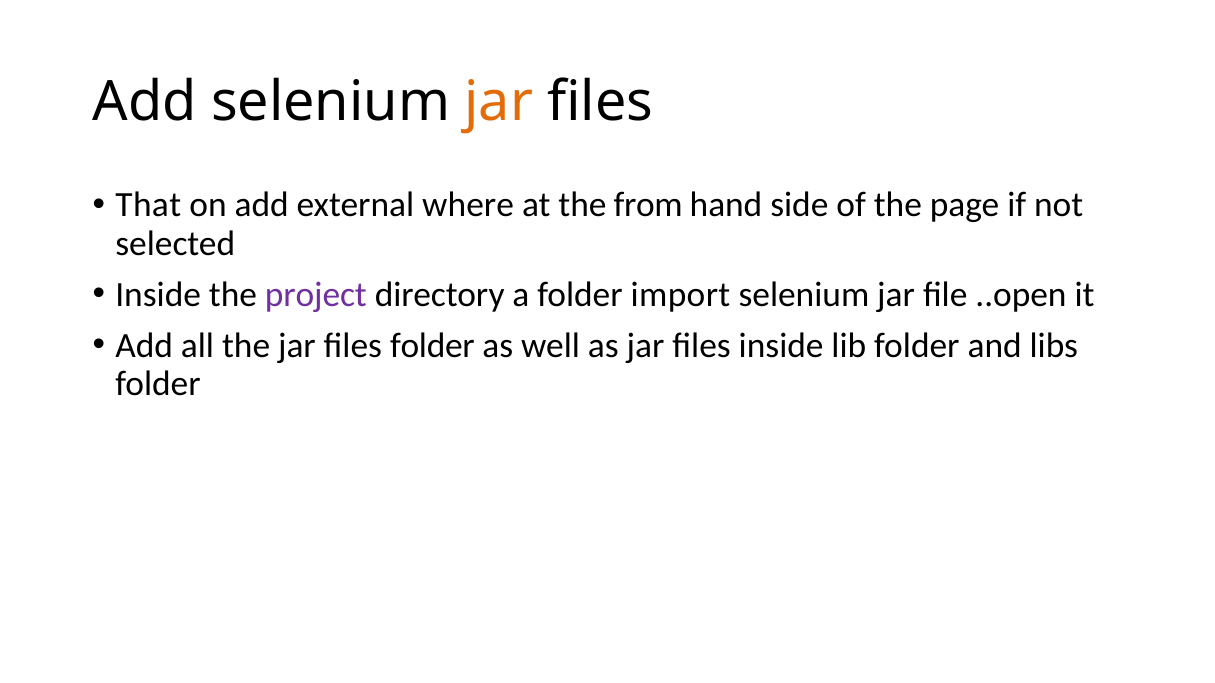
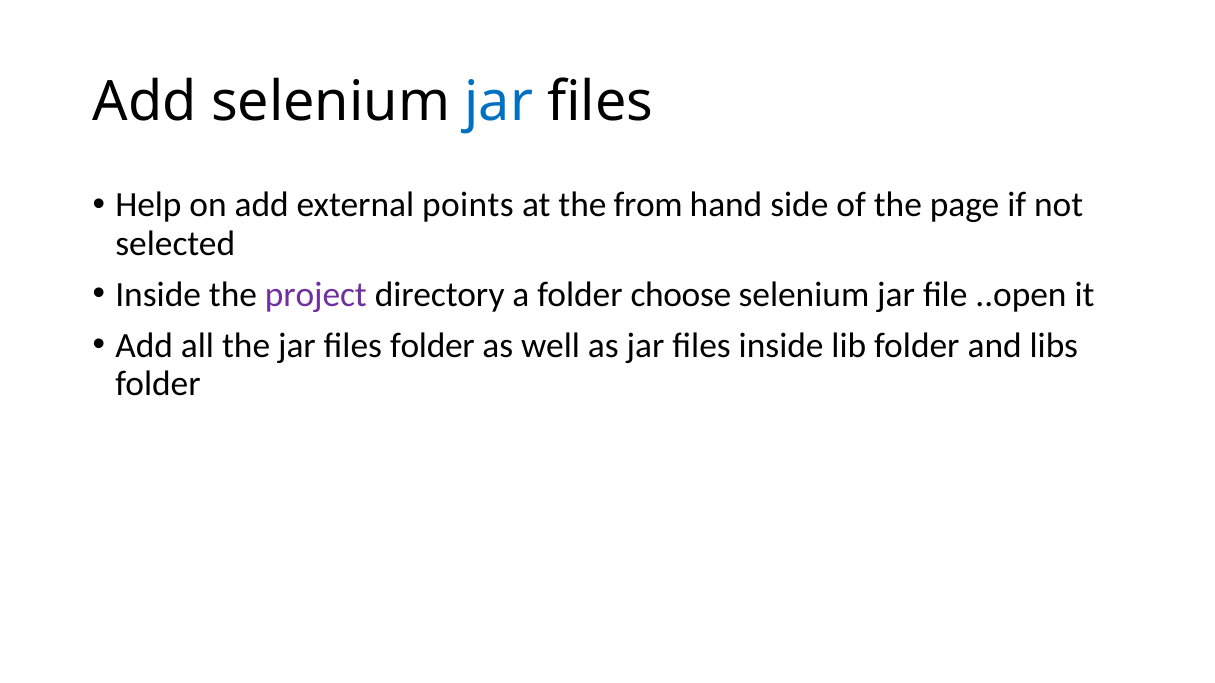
jar colour: orange -> blue (499, 102)
That: That -> Help (148, 205)
where: where -> points (468, 205)
import: import -> choose (681, 295)
